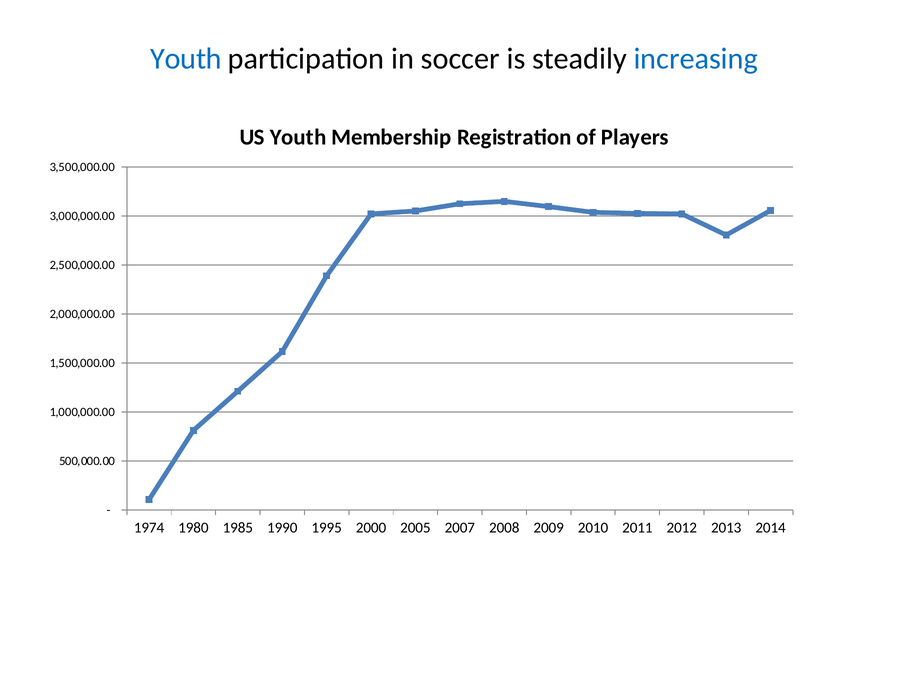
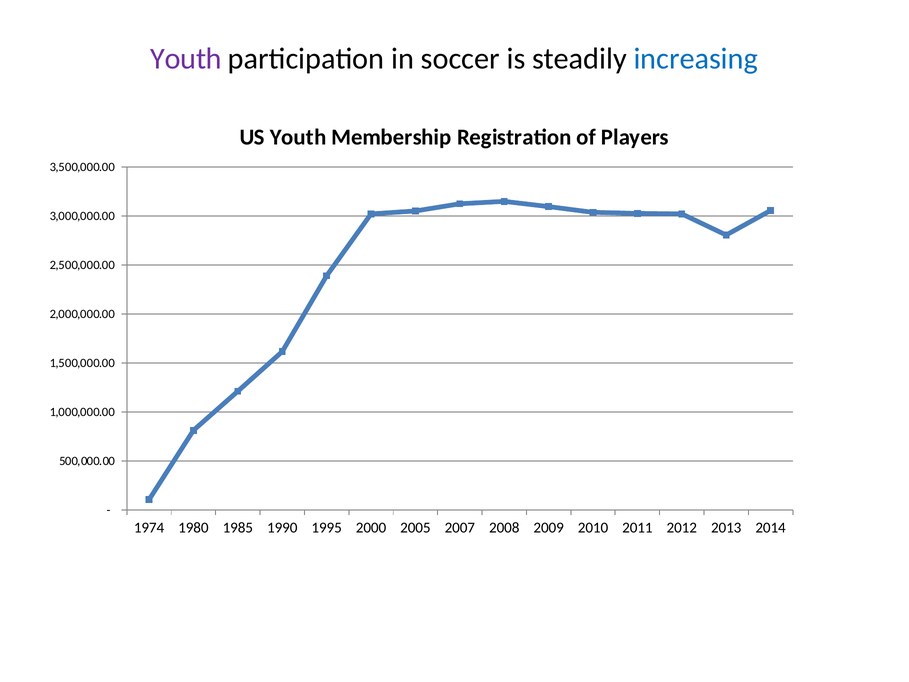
Youth colour: blue -> purple (186, 59)
